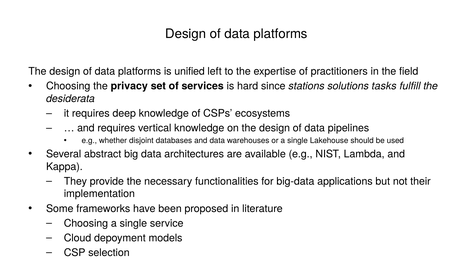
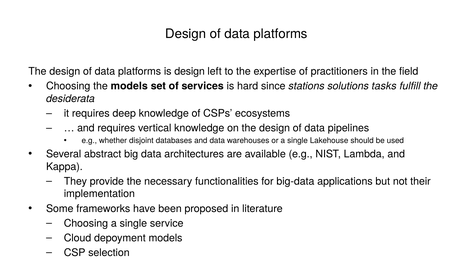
is unified: unified -> design (190, 71)
the privacy: privacy -> models (129, 86)
